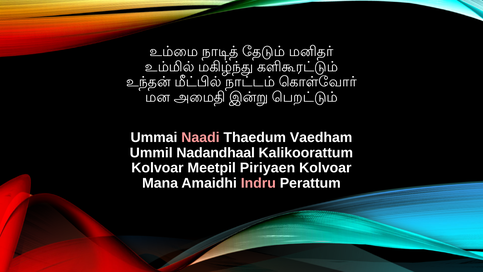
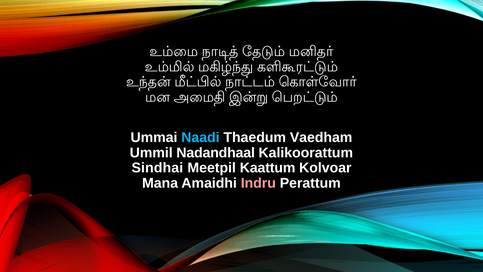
Naadi colour: pink -> light blue (200, 137)
Kolvoar: Kolvoar -> Sindhai (157, 168)
Piriyaen: Piriyaen -> Kaattum (268, 168)
